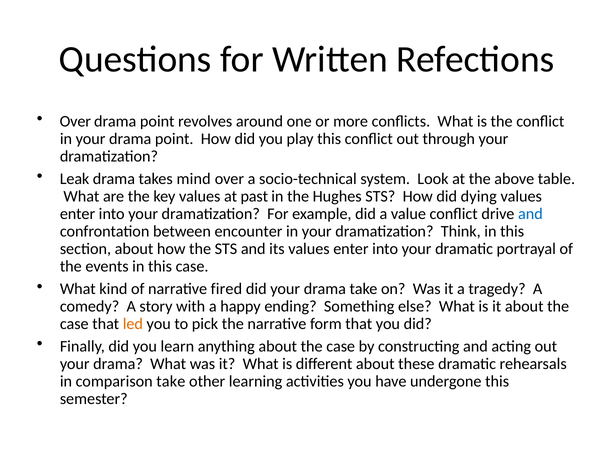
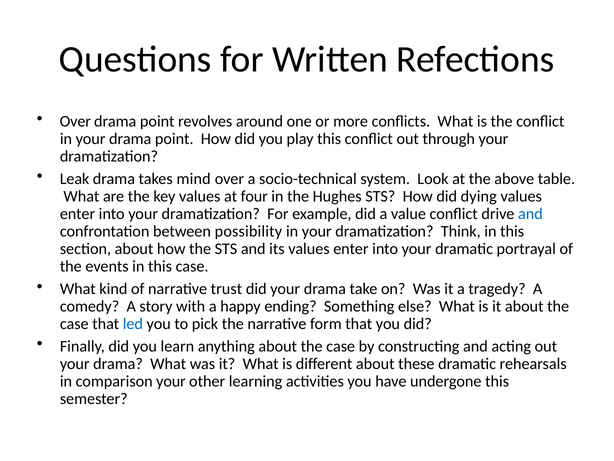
past: past -> four (254, 196)
encounter: encounter -> possibility (248, 231)
fired: fired -> trust (226, 289)
led colour: orange -> blue (133, 324)
comparison take: take -> your (171, 381)
